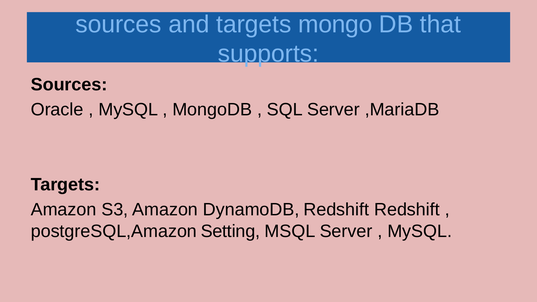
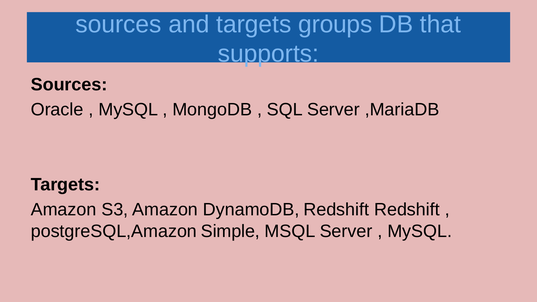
mongo: mongo -> groups (335, 24)
Setting: Setting -> Simple (230, 231)
